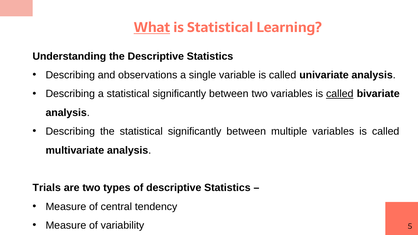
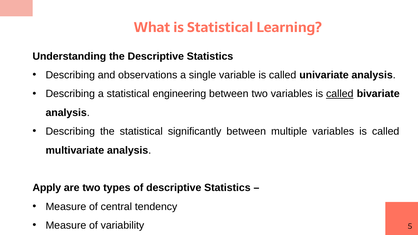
What underline: present -> none (152, 28)
a statistical significantly: significantly -> engineering (179, 94)
Trials: Trials -> Apply (47, 188)
